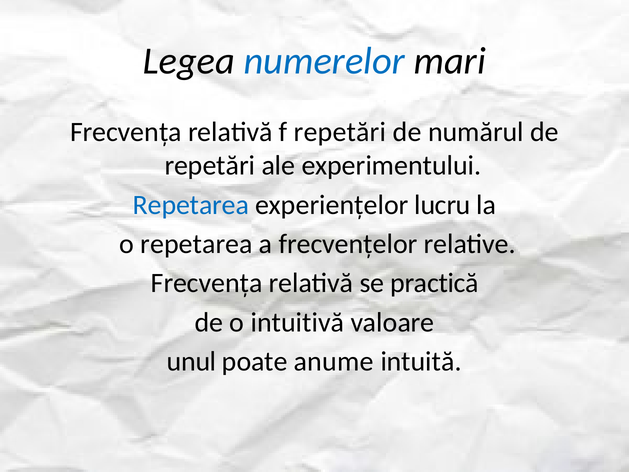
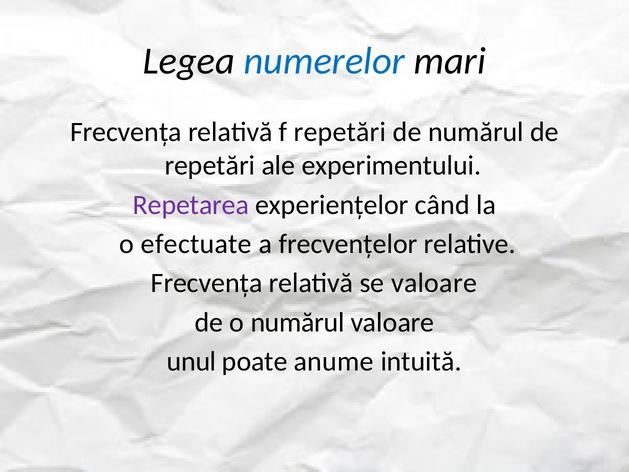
Repetarea colour: blue -> purple (191, 205)
lucru: lucru -> când (442, 205)
o repetarea: repetarea -> efectuate (196, 244)
se practică: practică -> valoare (434, 283)
o intuitivă: intuitivă -> numărul (298, 322)
